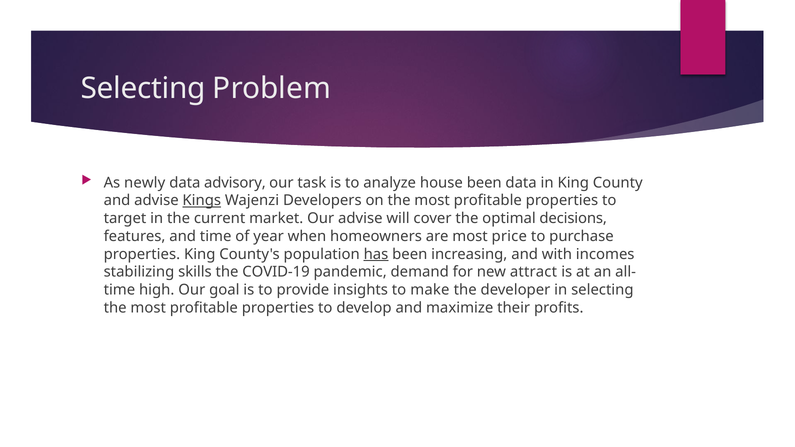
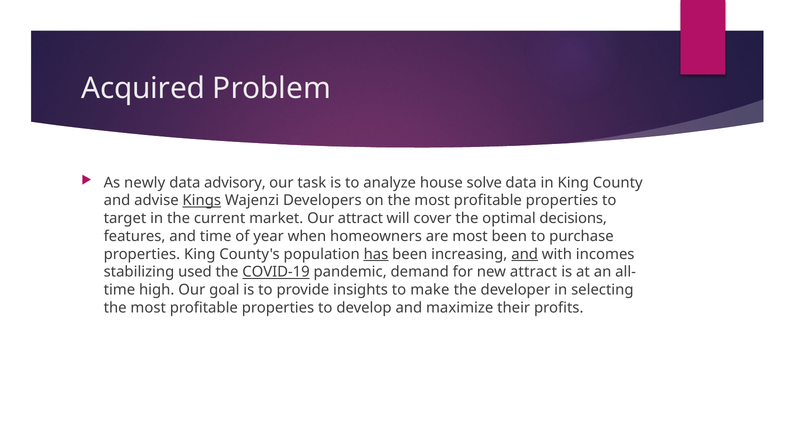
Selecting: Selecting -> Acquired (143, 89)
house been: been -> solve (484, 183)
Our advise: advise -> attract (360, 219)
most price: price -> been (509, 236)
and underline: none -> present (525, 254)
skills: skills -> used (195, 272)
COVID-19 underline: none -> present (276, 272)
